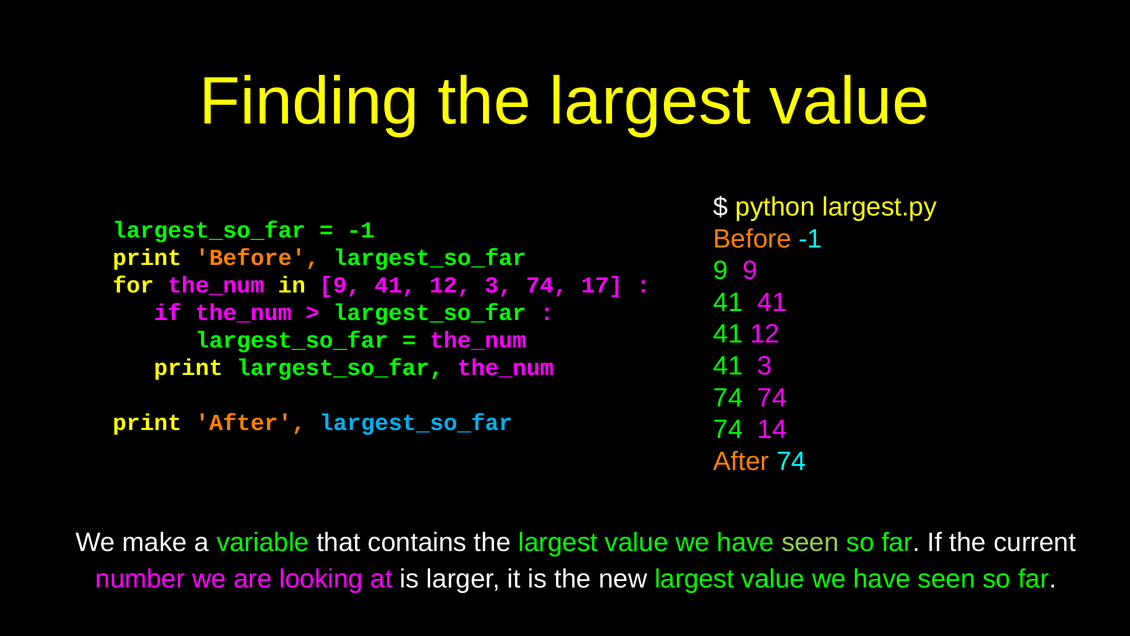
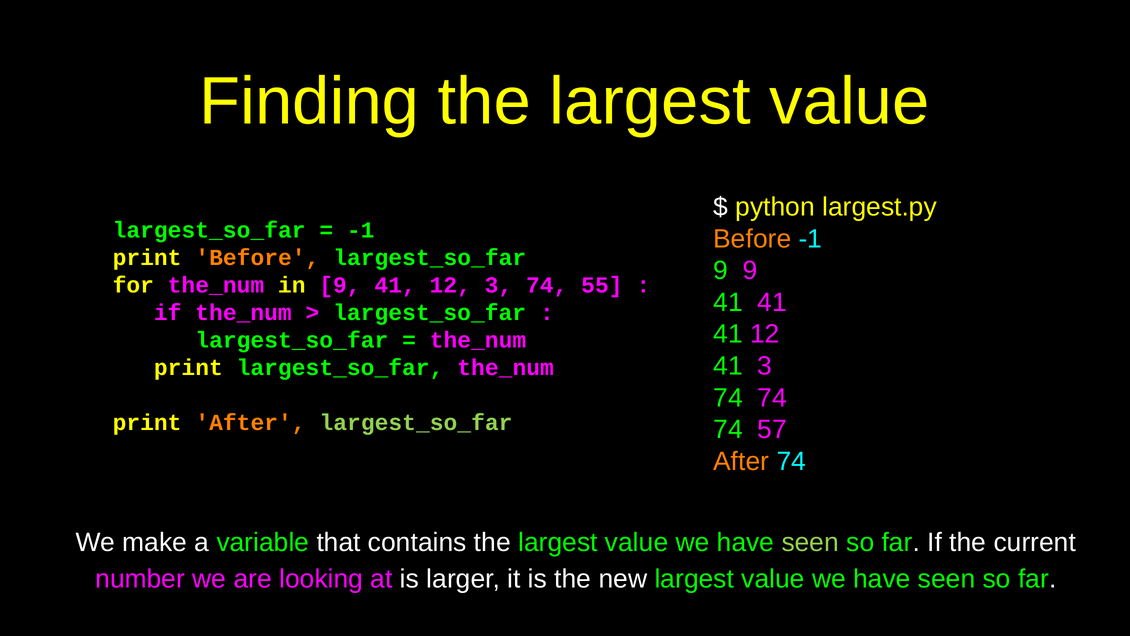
17: 17 -> 55 (602, 285)
largest_so_far colour: light blue -> light green (416, 423)
14: 14 -> 57 (772, 429)
